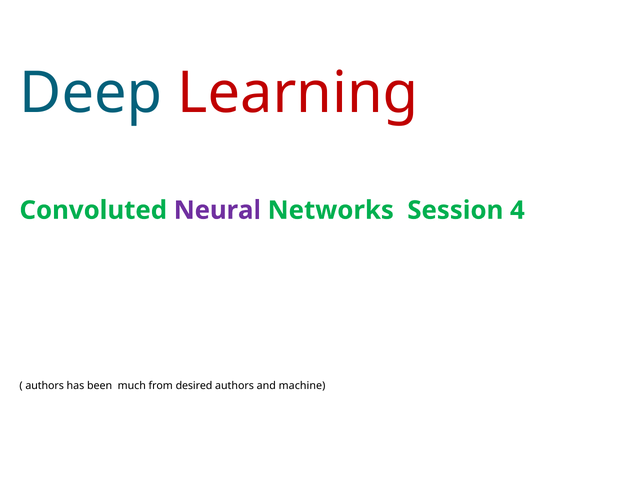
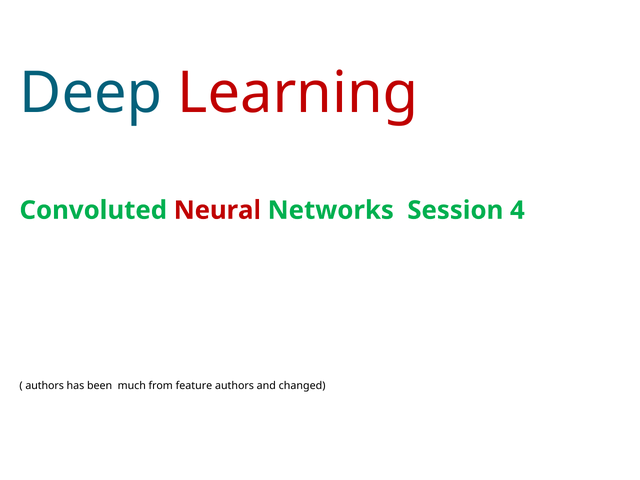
Neural colour: purple -> red (217, 210)
desired: desired -> feature (194, 386)
machine: machine -> changed (302, 386)
